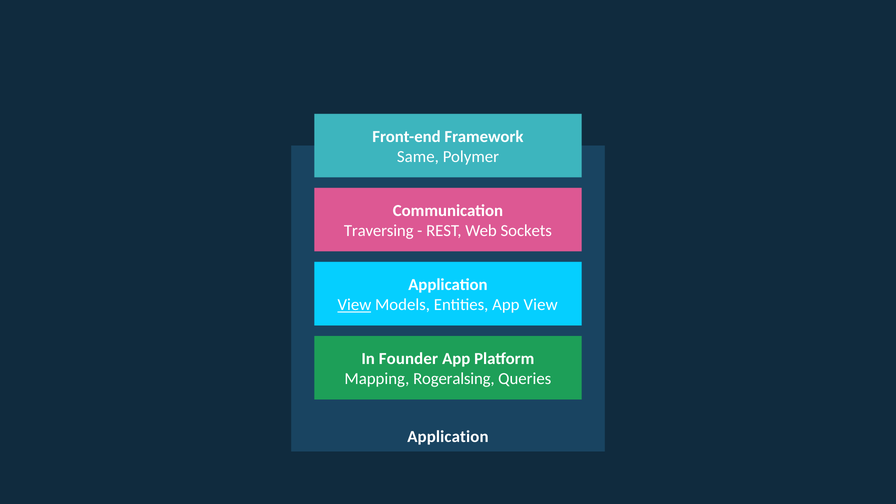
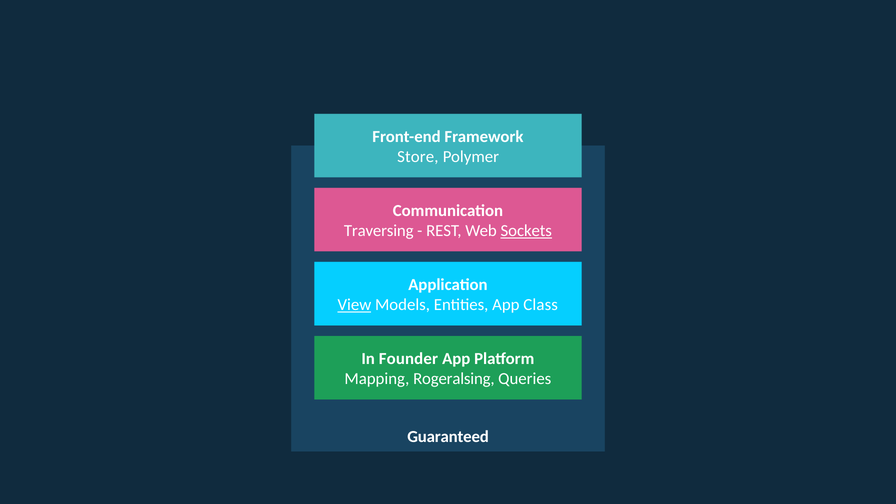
Same: Same -> Store (418, 157)
Sockets underline: none -> present (526, 231)
App View: View -> Class (541, 305)
Application: Application -> Guaranteed (448, 436)
